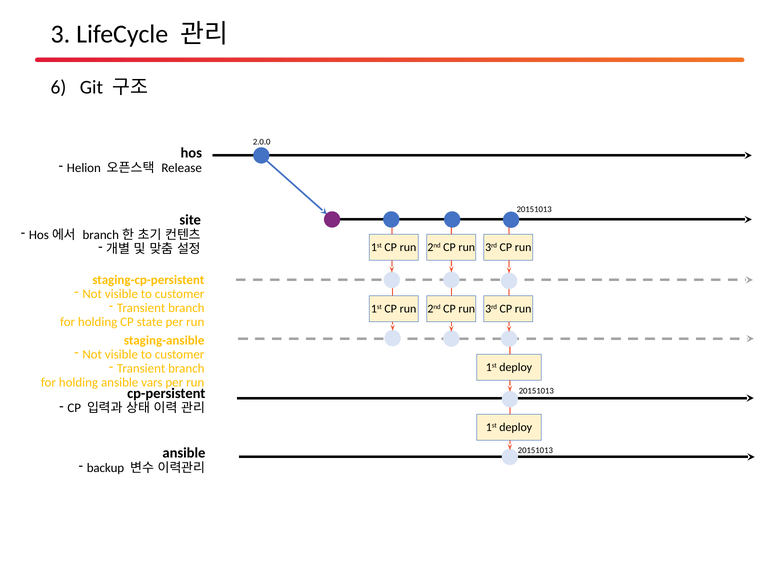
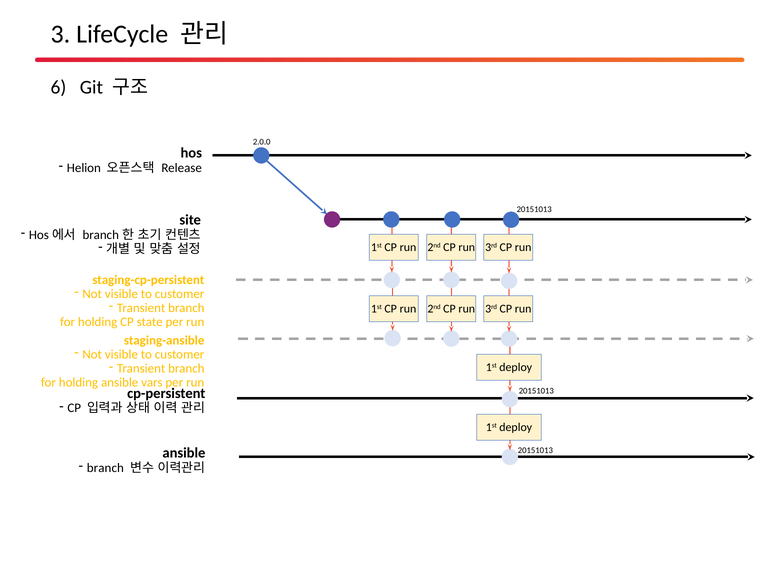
backup: backup -> branch (105, 468)
